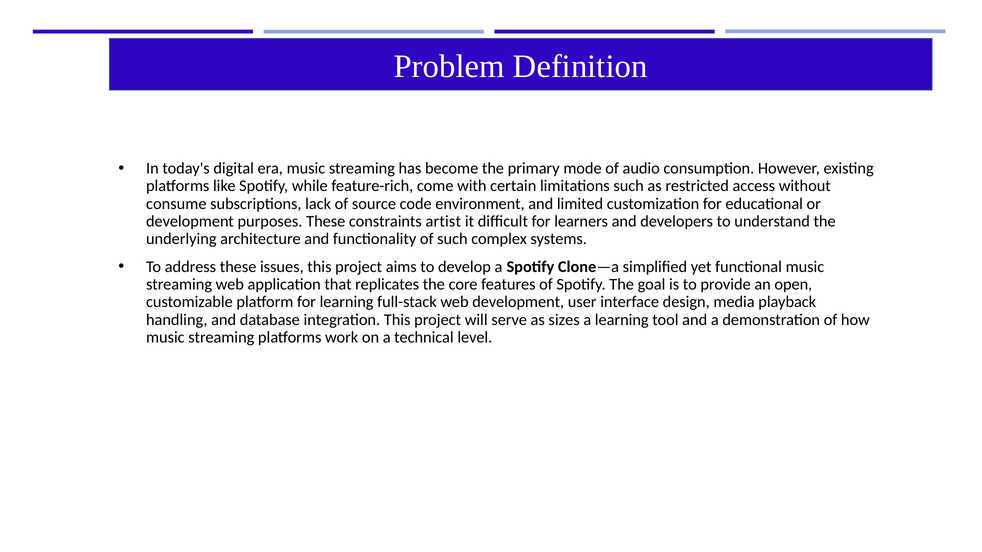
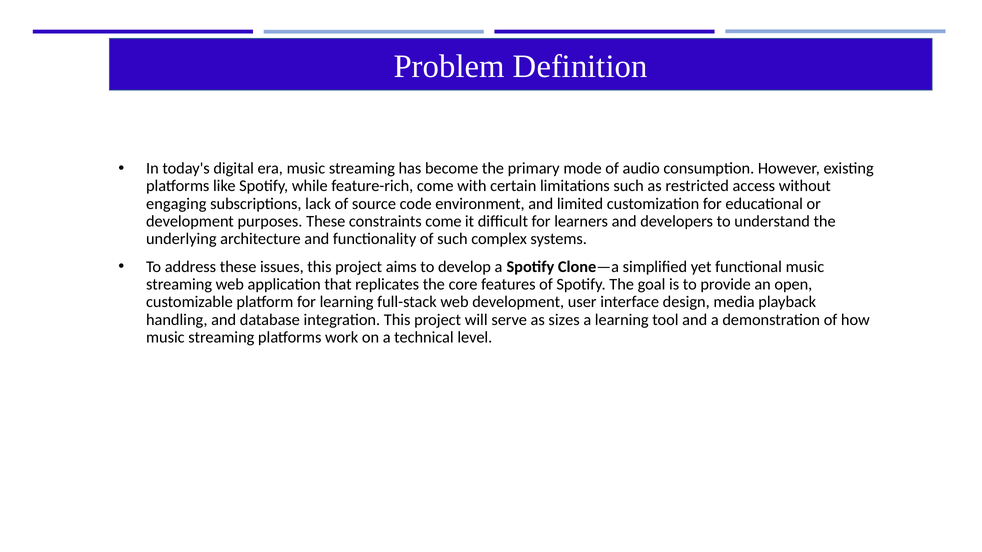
consume: consume -> engaging (176, 204)
constraints artist: artist -> come (443, 221)
